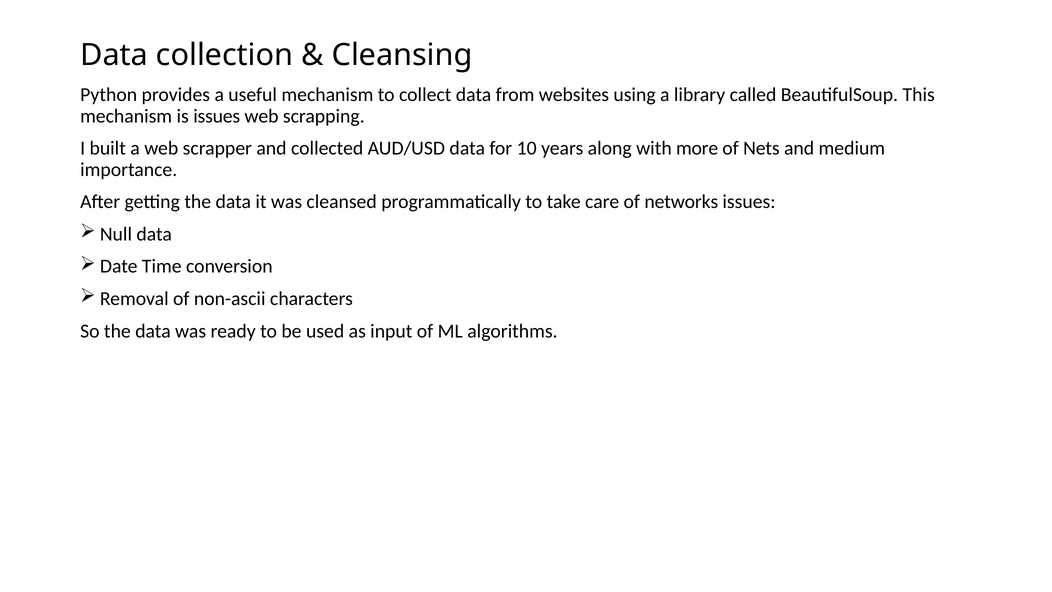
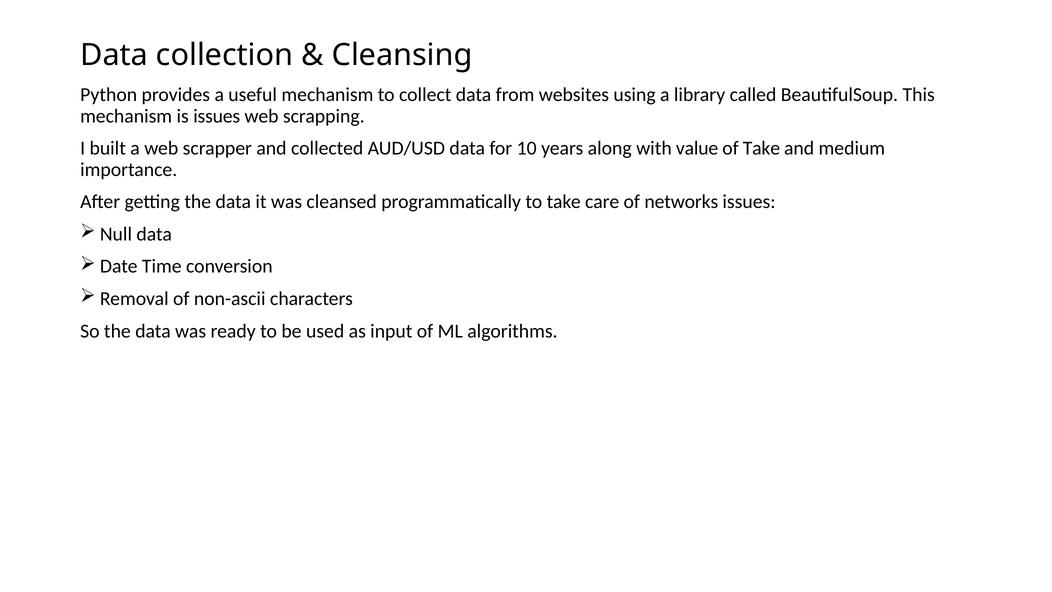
more: more -> value (697, 148)
of Nets: Nets -> Take (761, 148)
